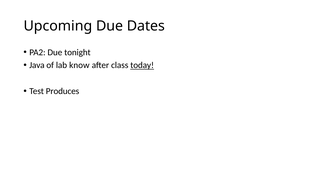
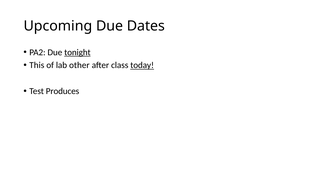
tonight underline: none -> present (77, 52)
Java: Java -> This (37, 65)
know: know -> other (79, 65)
